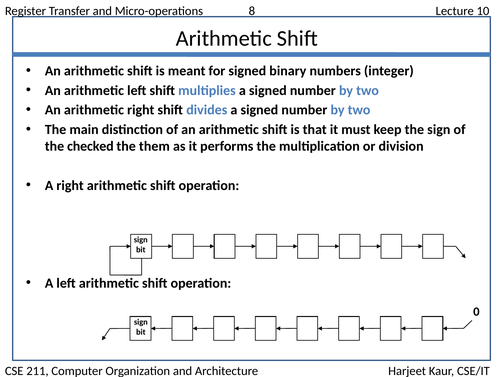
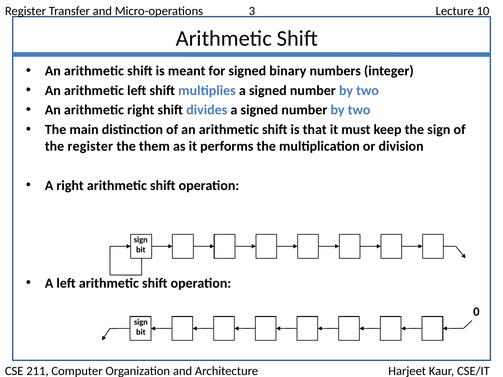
8: 8 -> 3 (252, 11)
the checked: checked -> register (90, 146)
